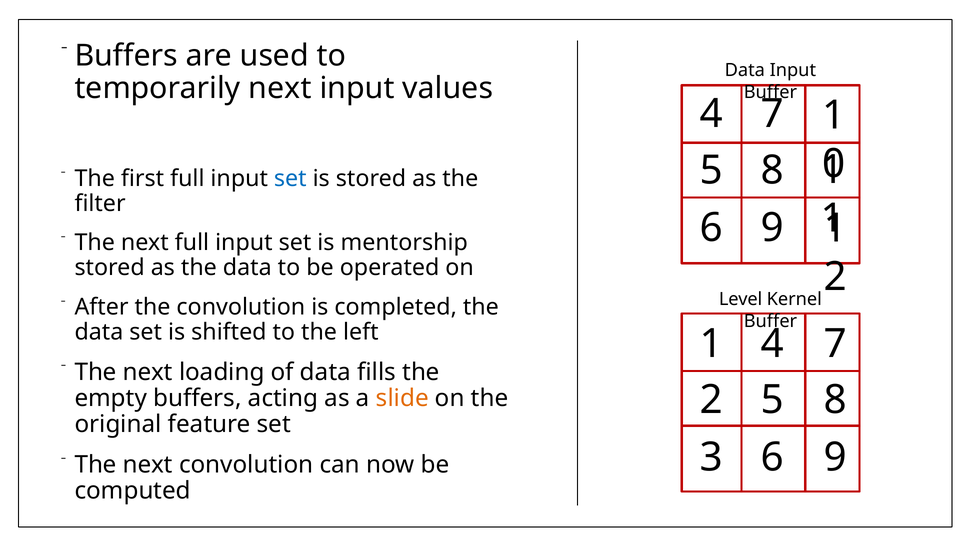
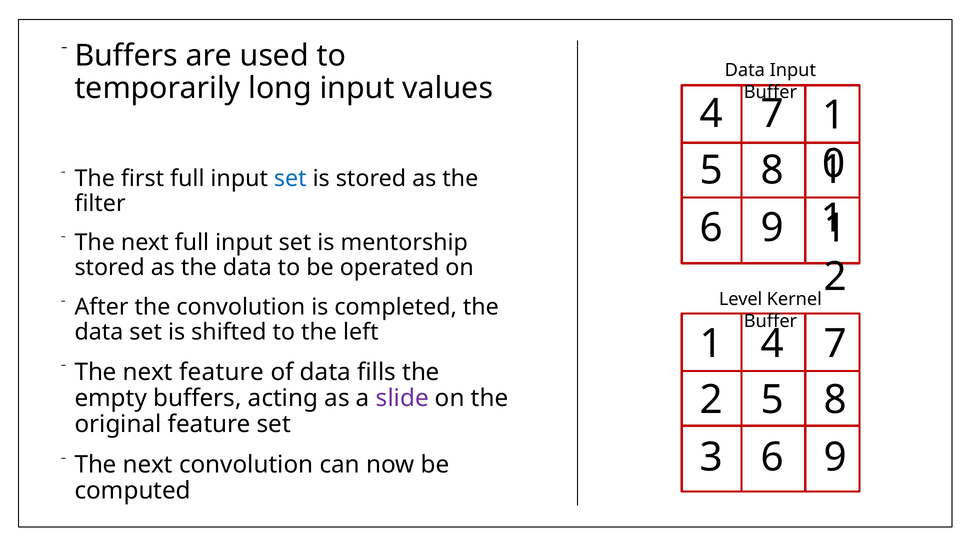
temporarily next: next -> long (280, 88)
next loading: loading -> feature (222, 372)
slide colour: orange -> purple (402, 398)
